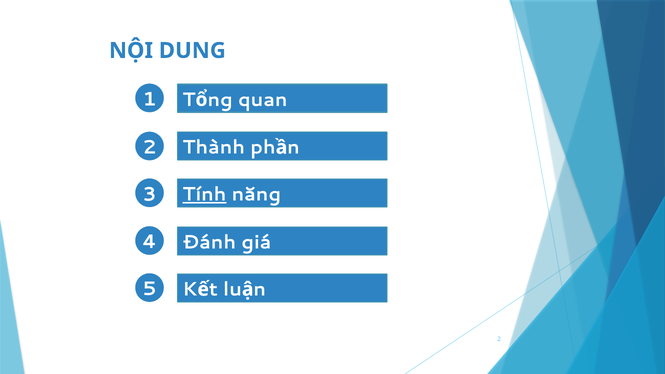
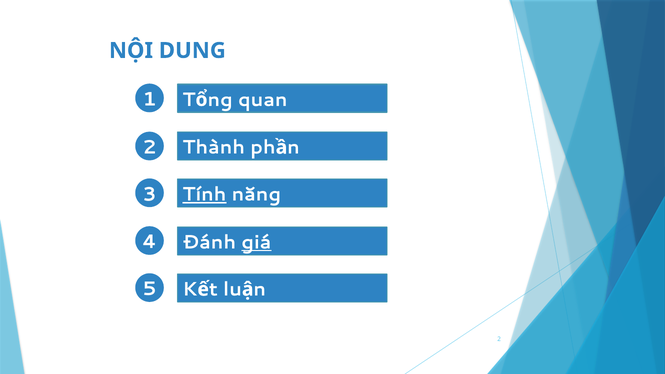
giá underline: none -> present (256, 242)
